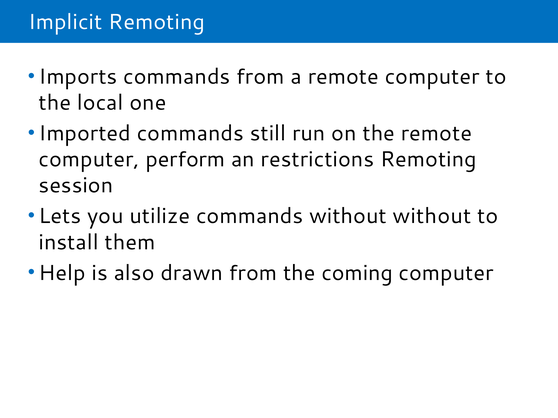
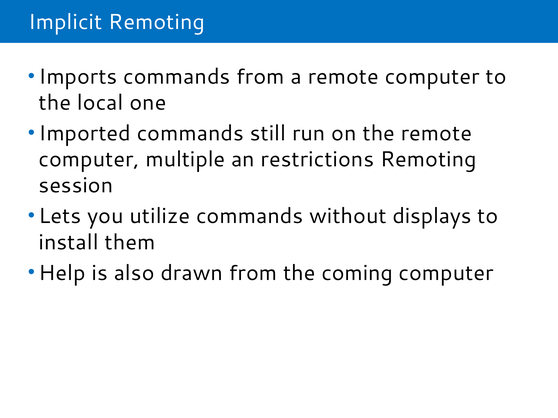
perform: perform -> multiple (185, 160)
without without: without -> displays (432, 216)
